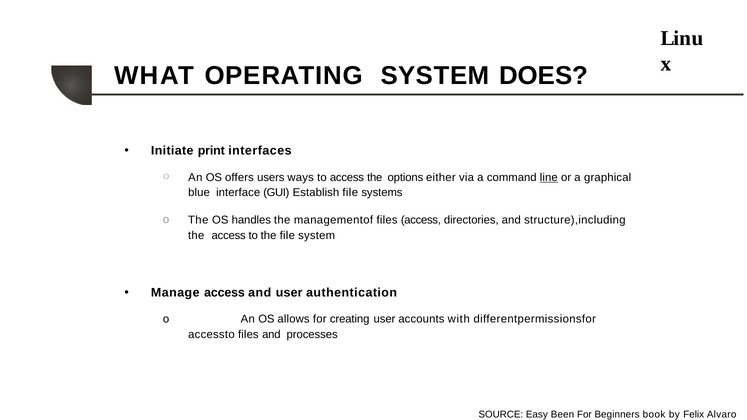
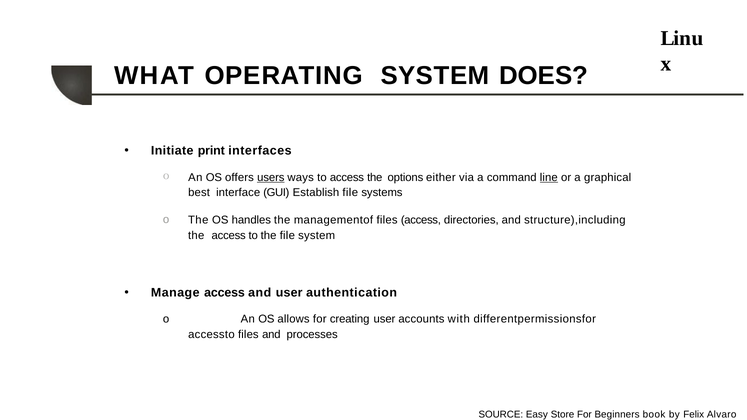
users underline: none -> present (271, 177)
blue: blue -> best (199, 193)
Been: Been -> Store (563, 414)
